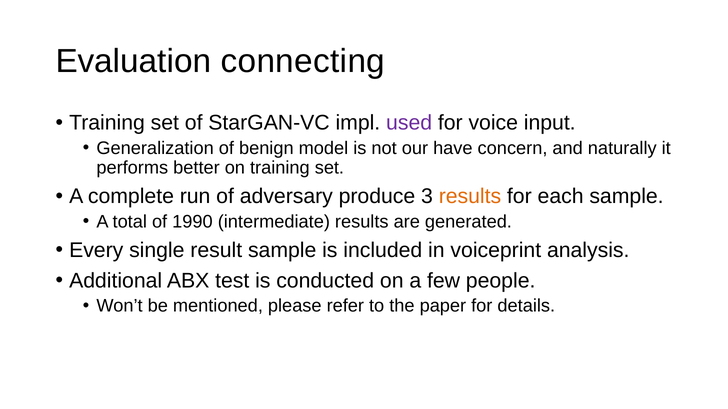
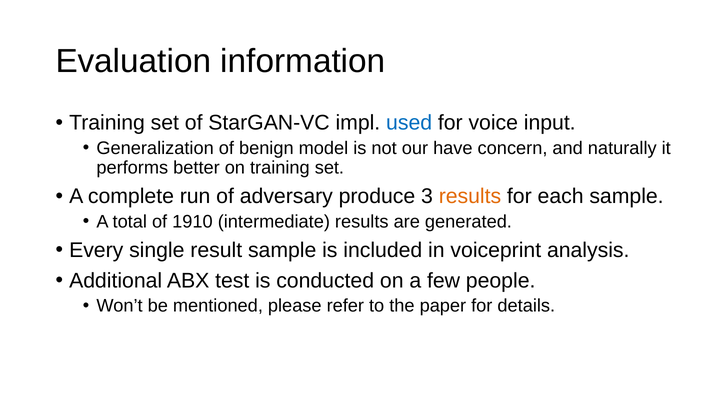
connecting: connecting -> information (303, 61)
used colour: purple -> blue (409, 123)
1990: 1990 -> 1910 (192, 222)
